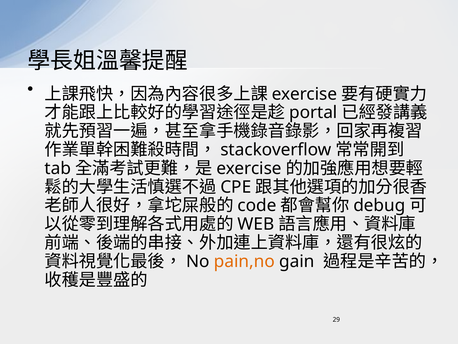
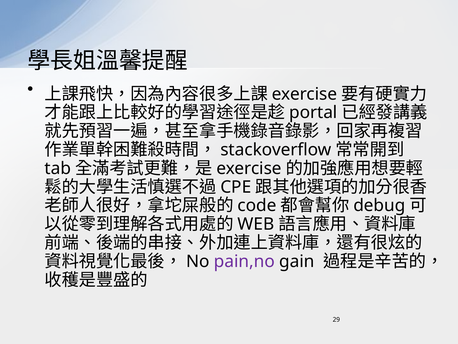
pain,no colour: orange -> purple (244, 261)
